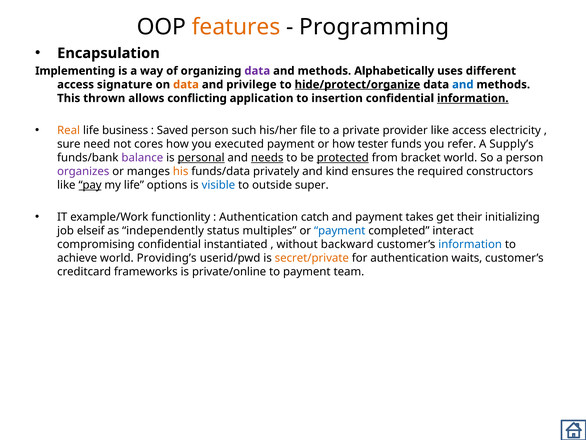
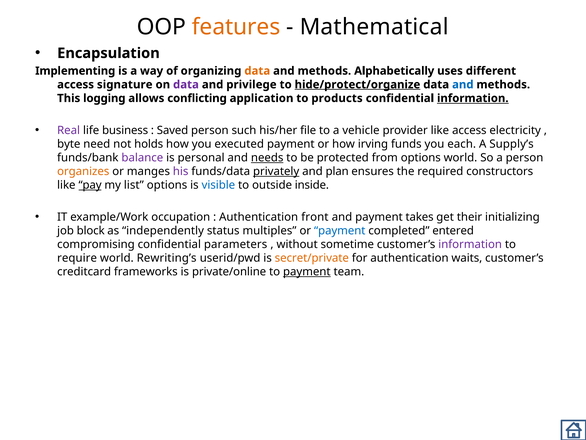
Programming: Programming -> Mathematical (374, 27)
data colour: purple -> orange (257, 71)
data colour: orange -> purple (186, 84)
thrown: thrown -> logging (104, 98)
insertion: insertion -> products (337, 98)
Real colour: orange -> purple (69, 130)
private: private -> vehicle (361, 130)
sure: sure -> byte (69, 144)
cores: cores -> holds (149, 144)
tester: tester -> irving (373, 144)
refer: refer -> each (462, 144)
personal underline: present -> none (201, 157)
protected underline: present -> none (343, 157)
from bracket: bracket -> options (421, 157)
organizes colour: purple -> orange (83, 171)
his colour: orange -> purple (181, 171)
privately underline: none -> present (276, 171)
kind: kind -> plan (337, 171)
my life: life -> list (134, 185)
super: super -> inside (312, 185)
functionlity: functionlity -> occupation (181, 217)
catch: catch -> front (315, 217)
elseif: elseif -> block (91, 230)
interact: interact -> entered (453, 230)
instantiated: instantiated -> parameters (236, 244)
backward: backward -> sometime (347, 244)
information colour: blue -> purple (470, 244)
achieve: achieve -> require (77, 258)
Providing’s: Providing’s -> Rewriting’s (167, 258)
payment underline: none -> present (307, 271)
